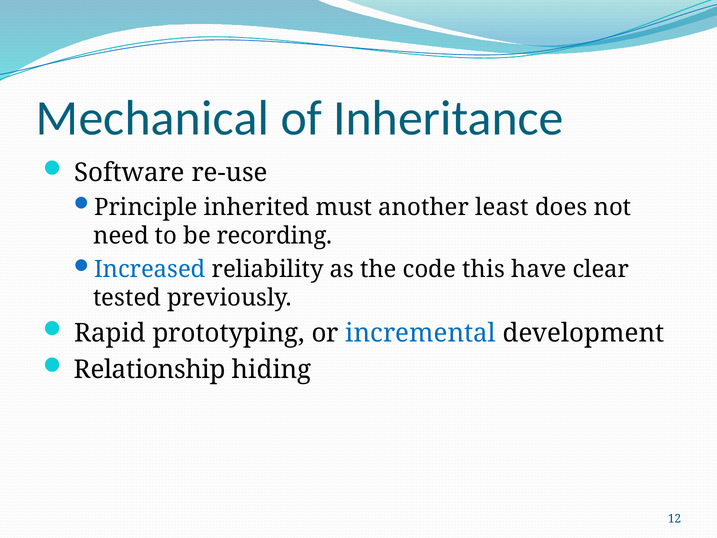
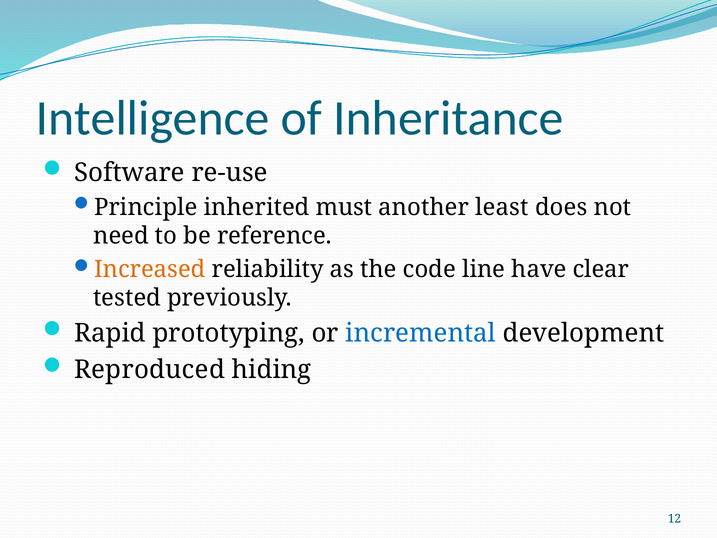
Mechanical: Mechanical -> Intelligence (153, 118)
recording: recording -> reference (274, 236)
Increased colour: blue -> orange (150, 269)
this: this -> line (484, 269)
Relationship: Relationship -> Reproduced (150, 369)
